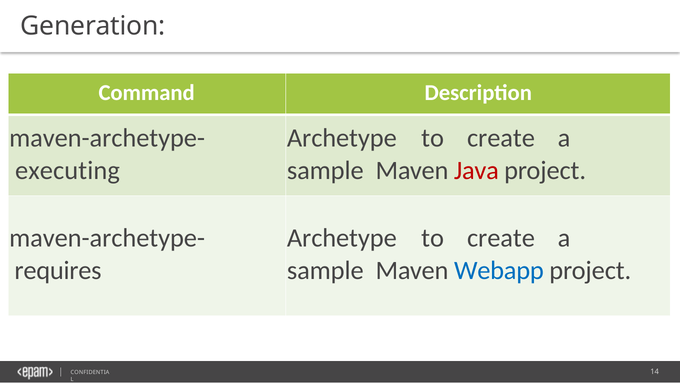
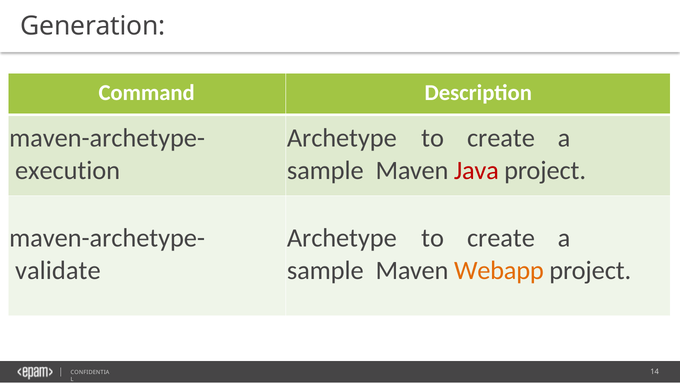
executing: executing -> execution (68, 171)
requires: requires -> validate (58, 270)
Webapp colour: blue -> orange (499, 270)
